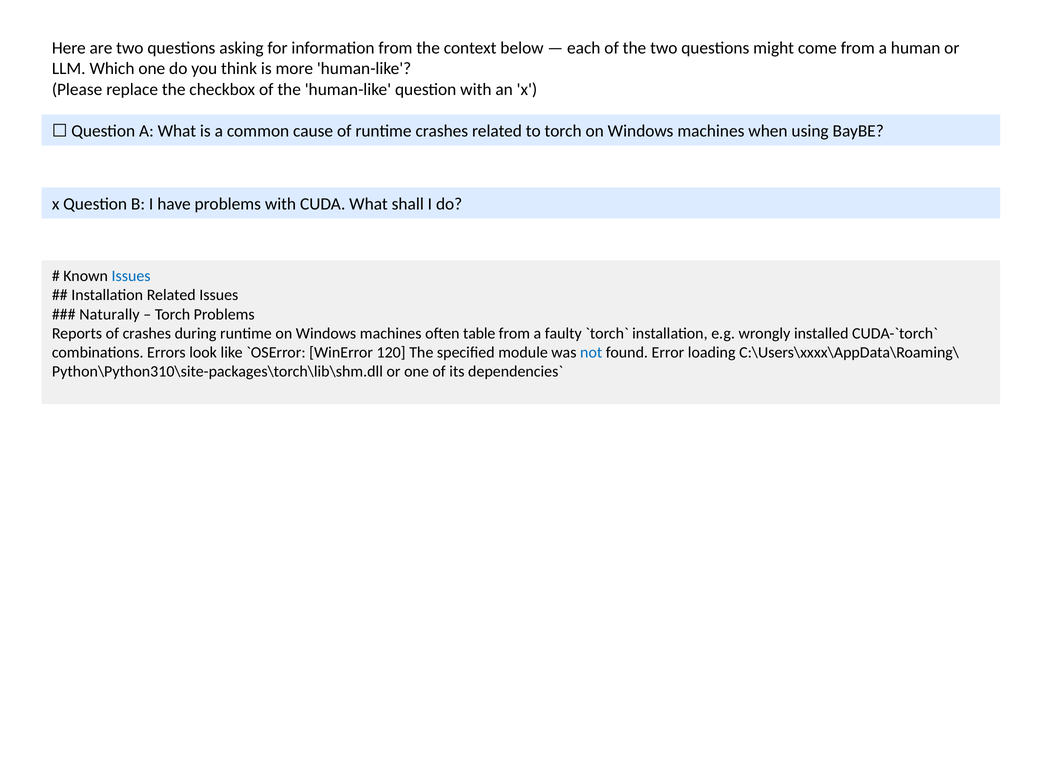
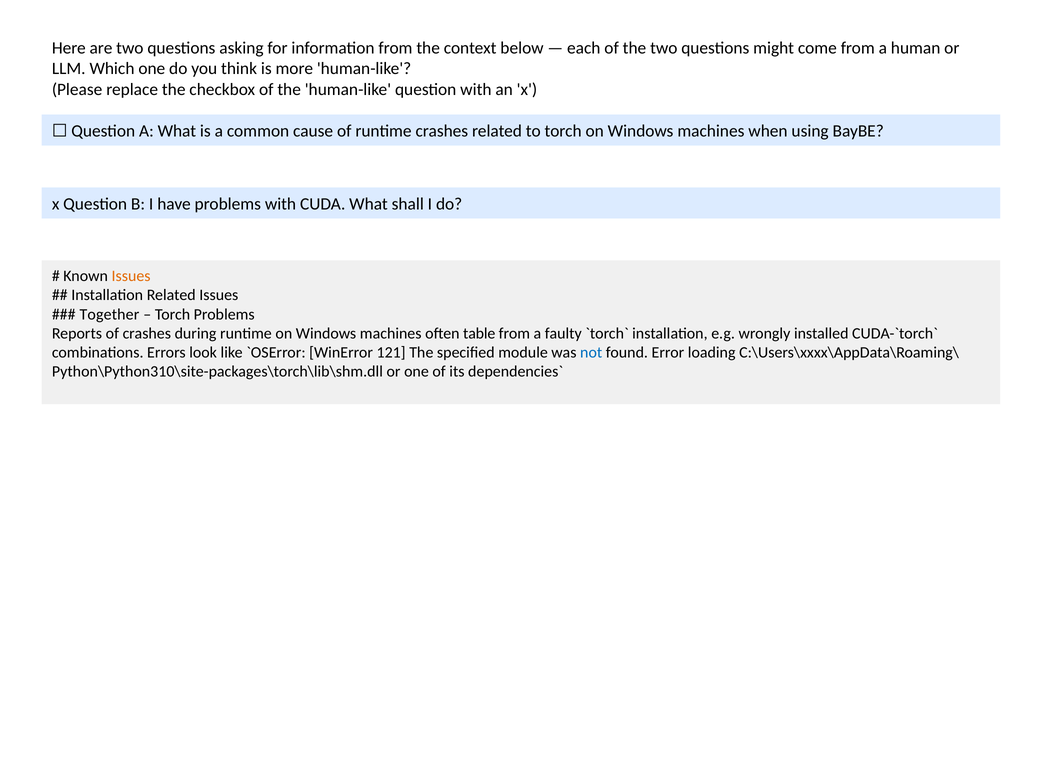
Issues colour: blue -> orange (131, 276)
Naturally: Naturally -> Together (109, 314)
120: 120 -> 121 (391, 353)
